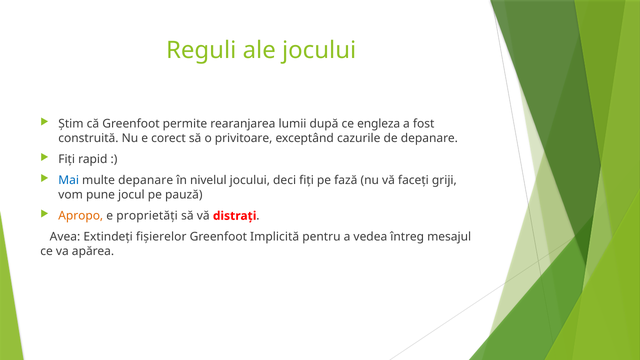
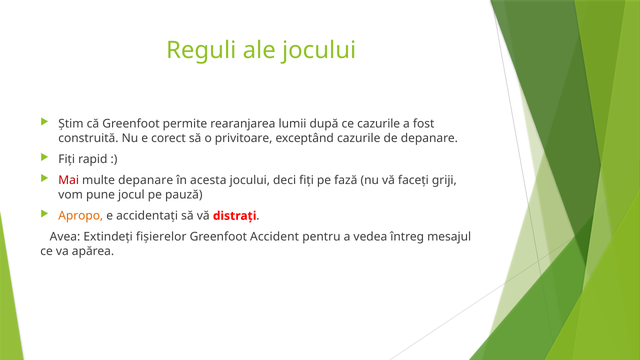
ce engleza: engleza -> cazurile (379, 124)
Mai colour: blue -> red (69, 180)
nivelul: nivelul -> acesta (208, 180)
proprietăți: proprietăți -> accidentați (147, 216)
Implicită: Implicită -> Accident (275, 237)
